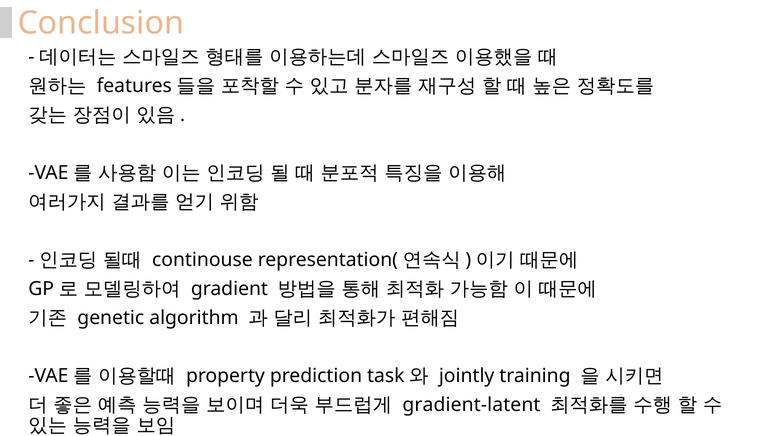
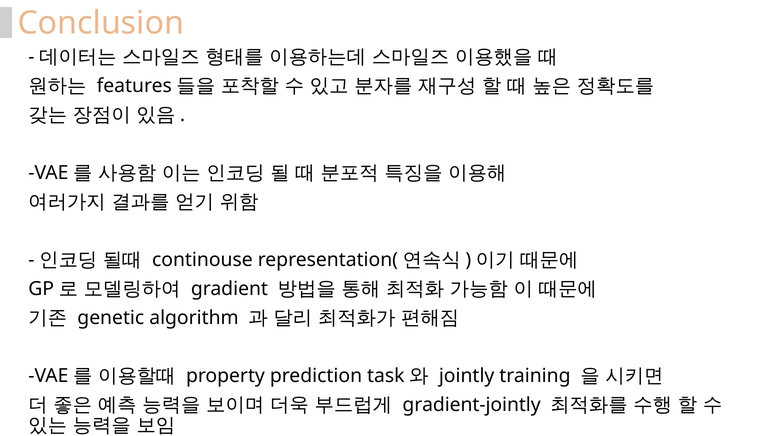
gradient-latent: gradient-latent -> gradient-jointly (472, 404)
